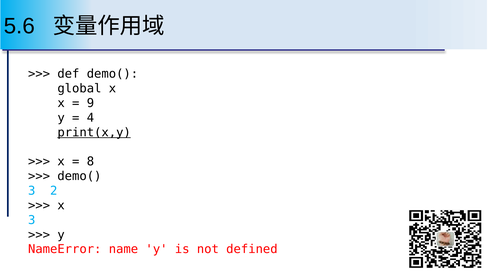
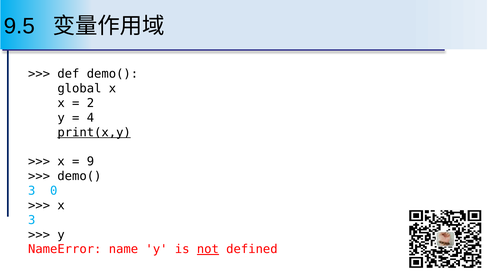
5.6: 5.6 -> 9.5 (19, 26)
9: 9 -> 2 (90, 103)
8: 8 -> 9 (90, 162)
2: 2 -> 0 (54, 191)
not underline: none -> present (208, 250)
